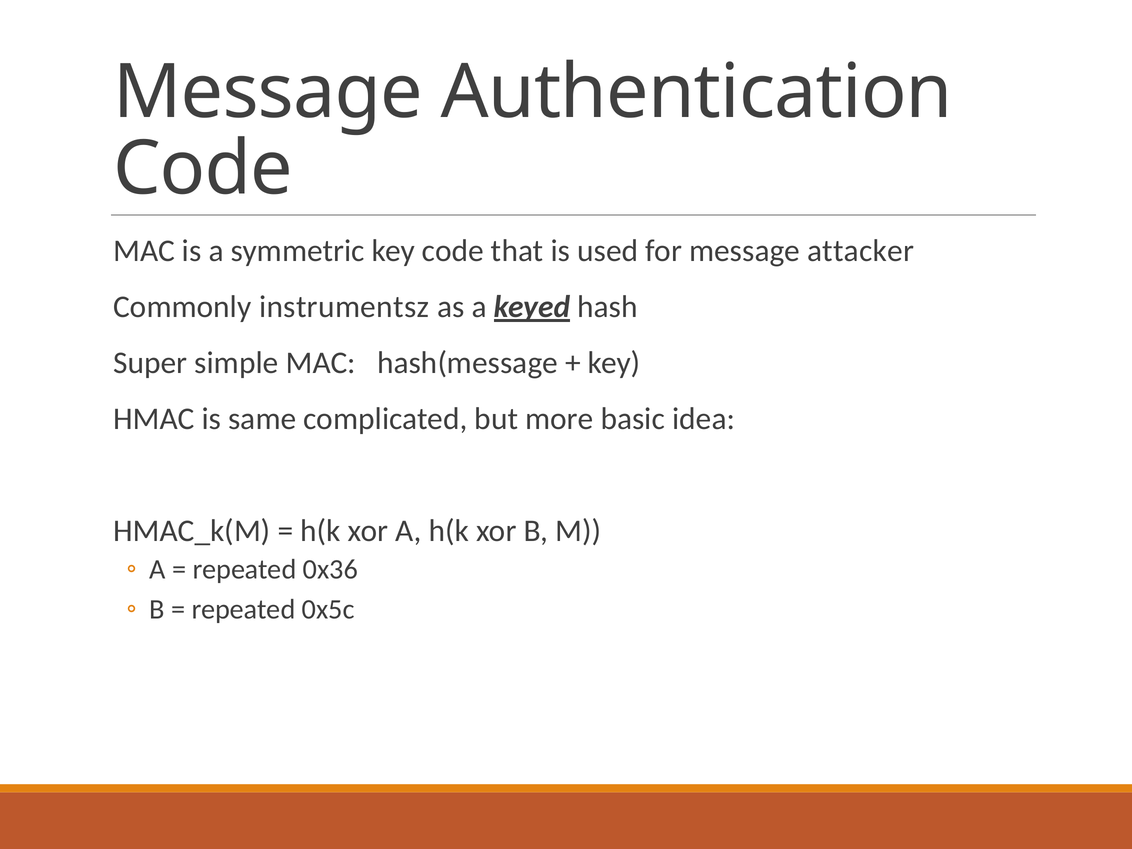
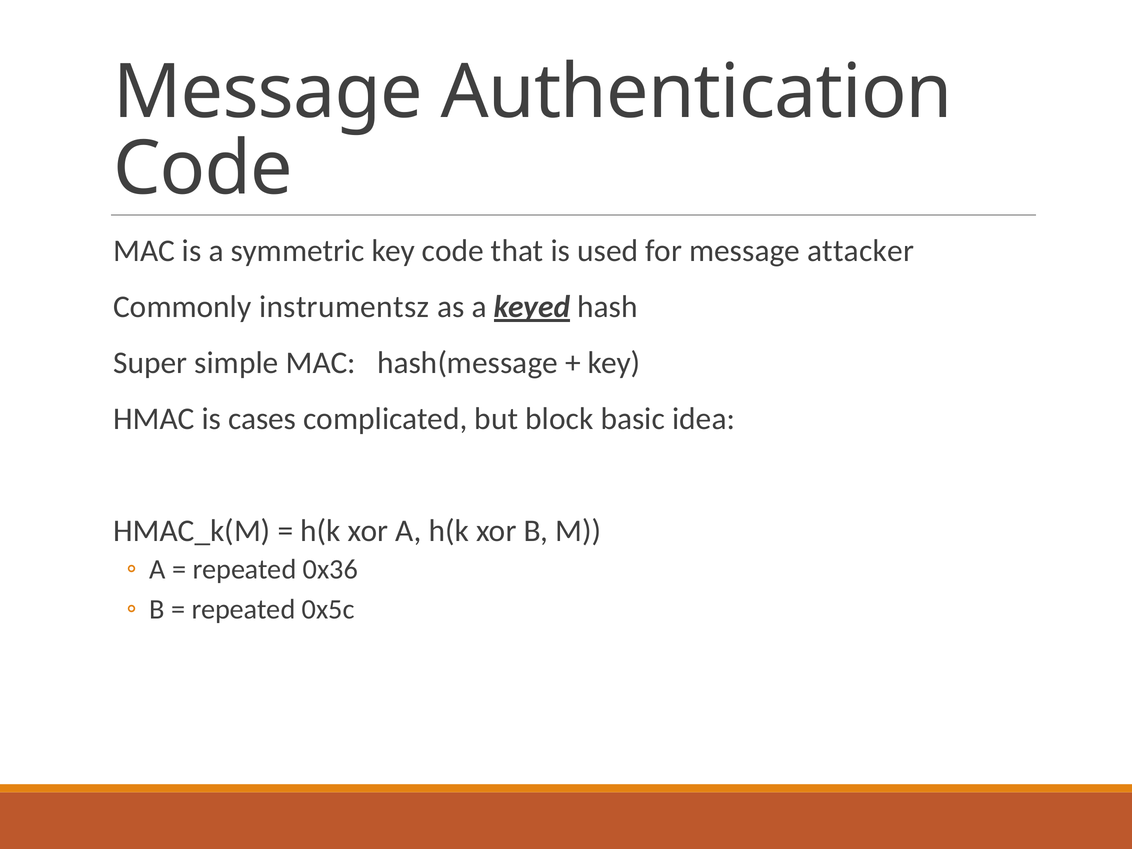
same: same -> cases (262, 419)
more: more -> block (559, 419)
